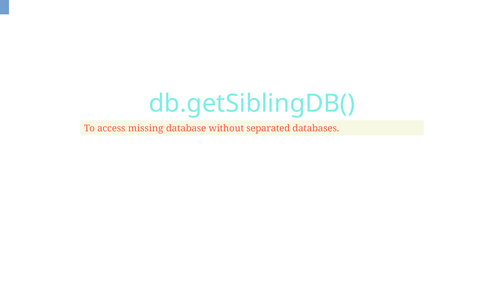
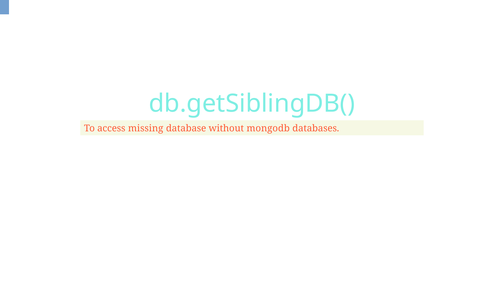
separated: separated -> mongodb (268, 129)
